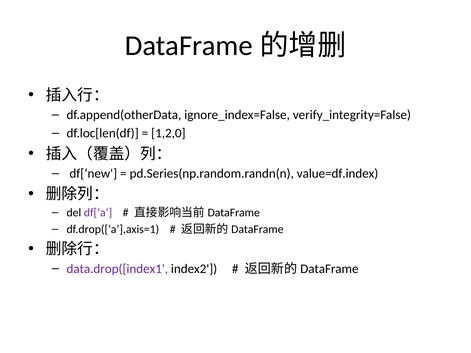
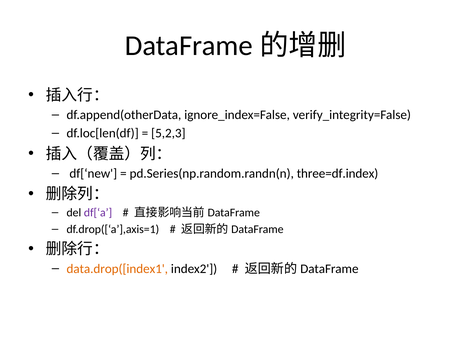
1,2,0: 1,2,0 -> 5,2,3 (168, 133)
value=df.index: value=df.index -> three=df.index (338, 174)
data.drop([index1 colour: purple -> orange (117, 269)
